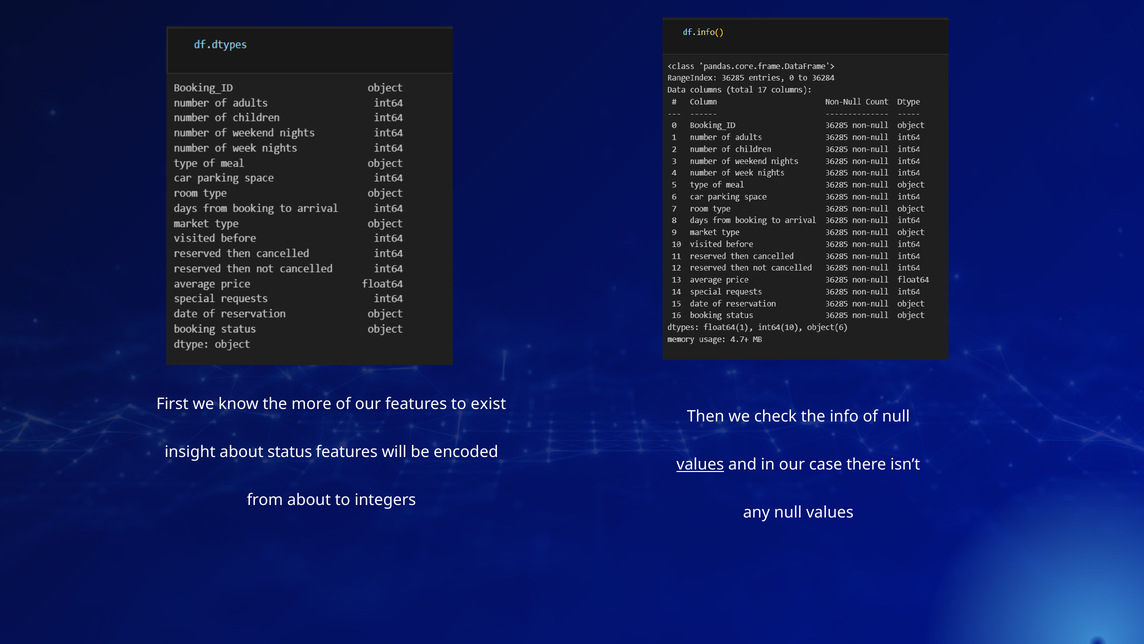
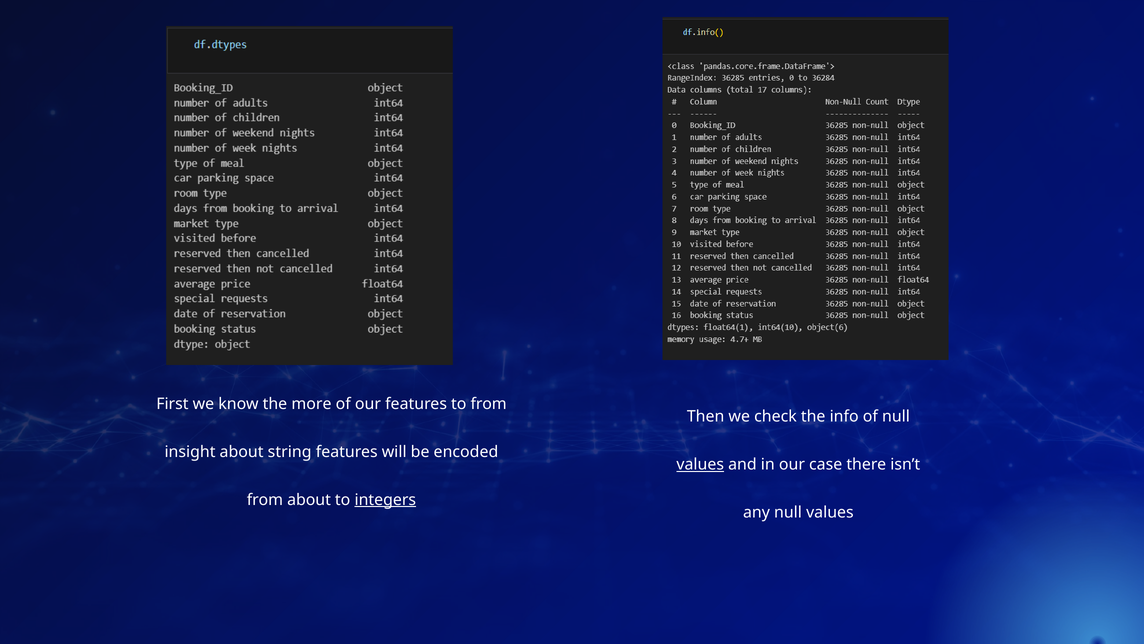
to exist: exist -> from (489, 404)
status: status -> string (290, 452)
integers underline: none -> present (385, 499)
